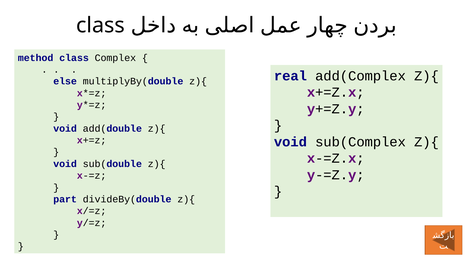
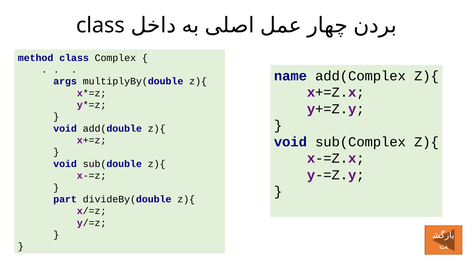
real: real -> name (290, 76)
else: else -> args (65, 82)
